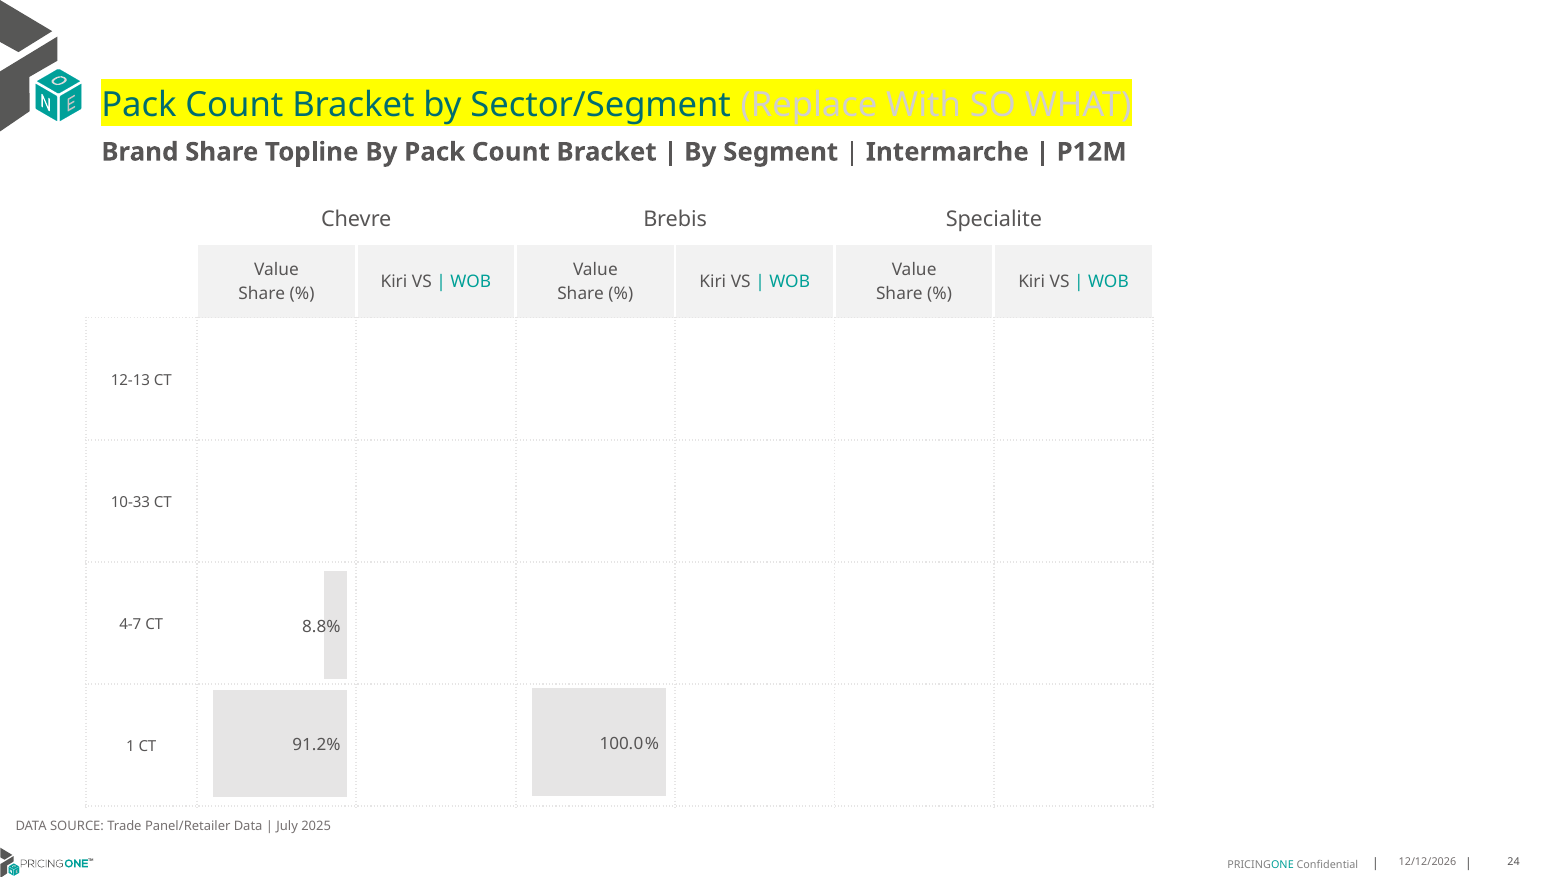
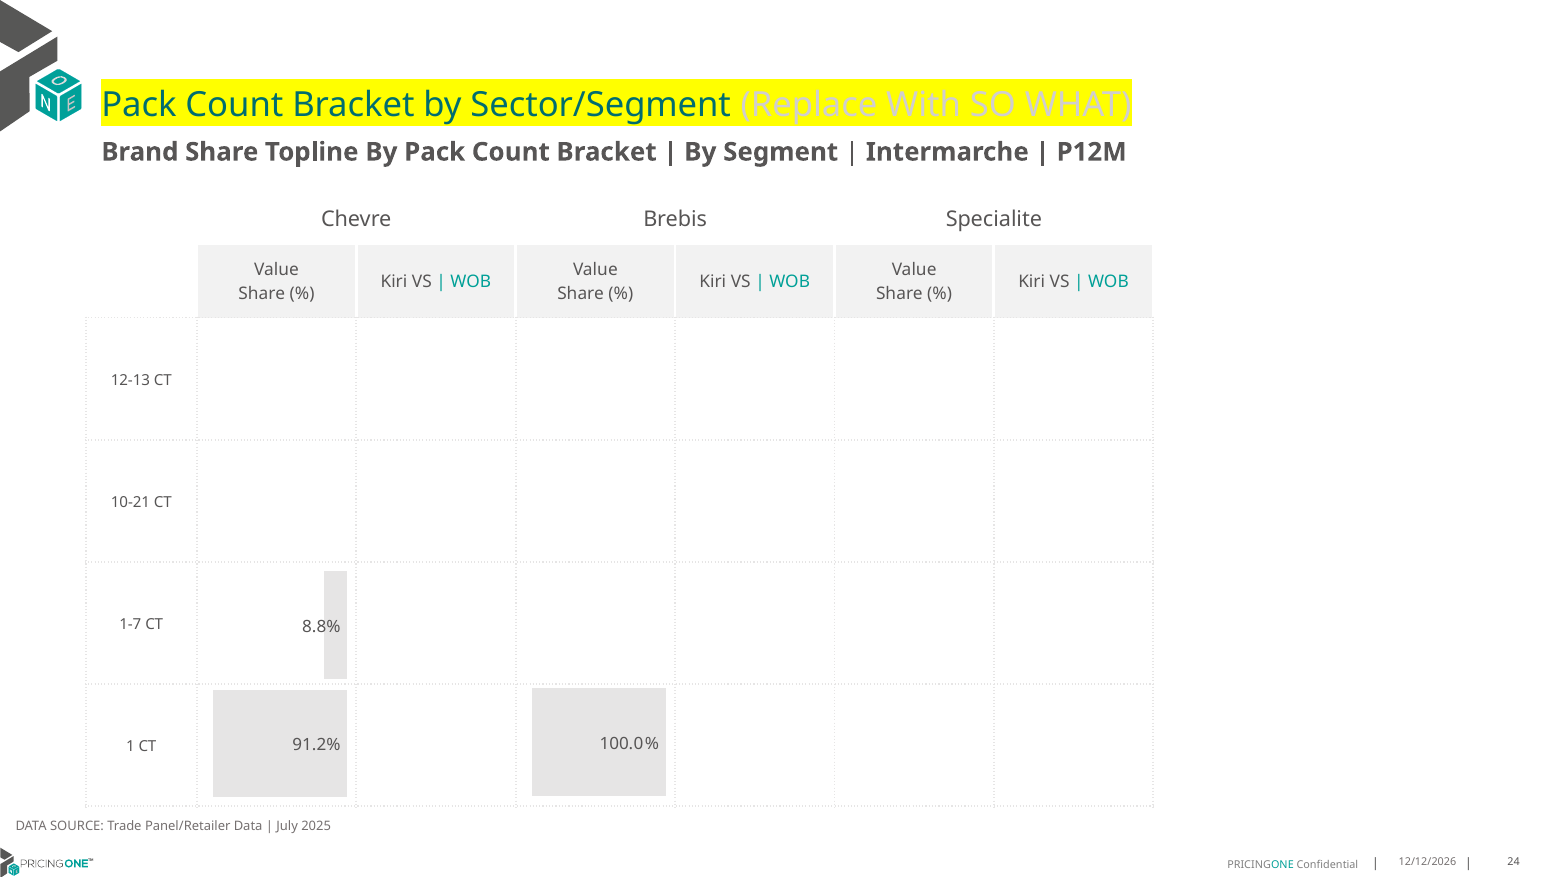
10-33: 10-33 -> 10-21 (130, 502)
4-7: 4-7 -> 1-7 (130, 624)
